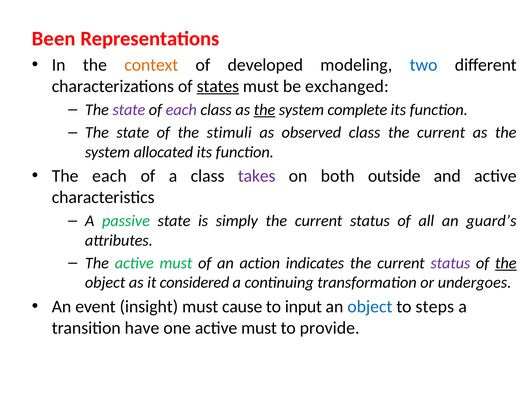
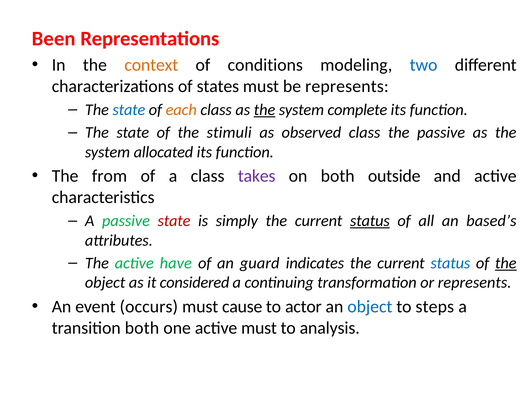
developed: developed -> conditions (265, 65)
states underline: present -> none (218, 86)
be exchanged: exchanged -> represents (347, 86)
state colour: purple -> blue (129, 110)
each colour: purple -> orange (181, 110)
current: current -> passive (441, 132)
The each: each -> from (109, 176)
state colour: black -> red (174, 220)
status underline: none -> present (370, 220)
guard’s: guard’s -> based’s (491, 220)
The active must: must -> have (176, 263)
action: action -> guard (260, 263)
status colour: purple -> blue (450, 263)
or undergoes: undergoes -> represents (475, 282)
insight: insight -> occurs (149, 306)
input: input -> actor (303, 306)
transition have: have -> both (142, 327)
provide: provide -> analysis (330, 327)
